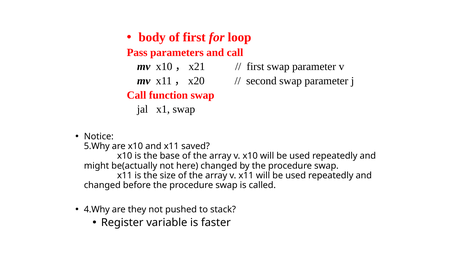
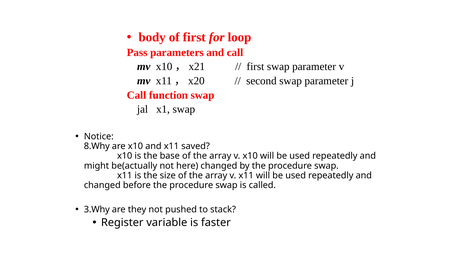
5.Why: 5.Why -> 8.Why (97, 146)
4.Why: 4.Why -> 3.Why (97, 210)
